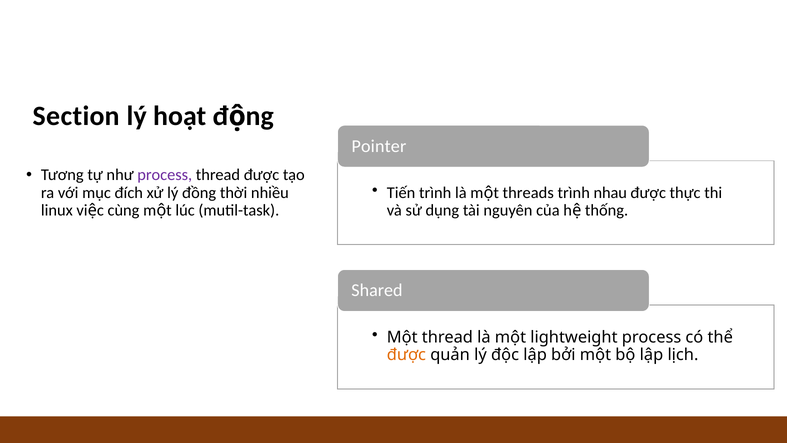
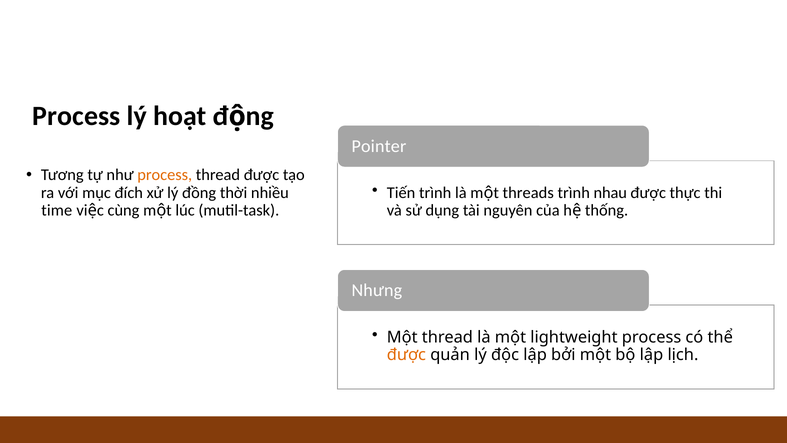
Section: Section -> Process (76, 116)
process colour: purple -> orange (165, 175)
linux: linux -> time (57, 210)
Shared: Shared -> Nhưng (377, 290)
